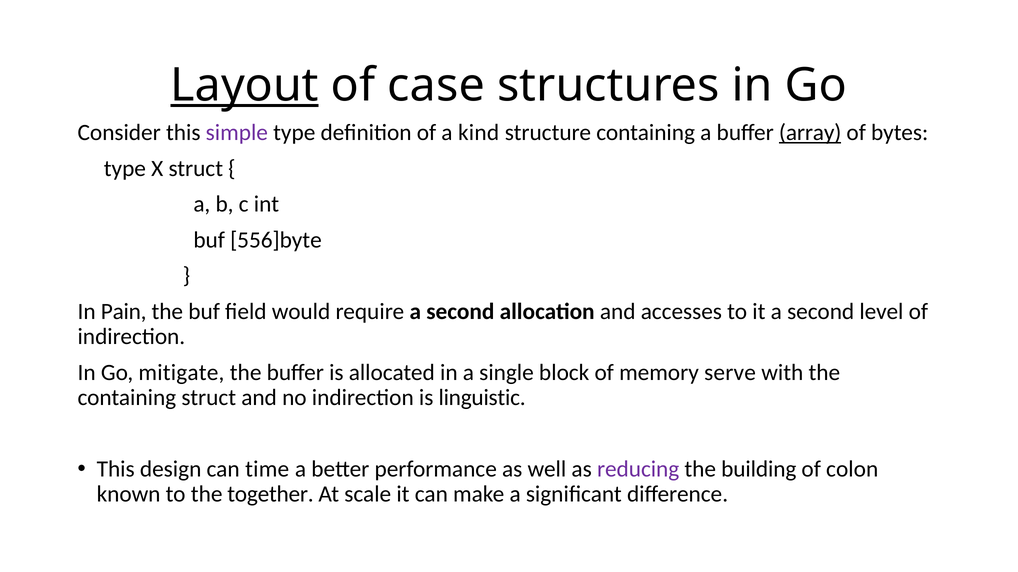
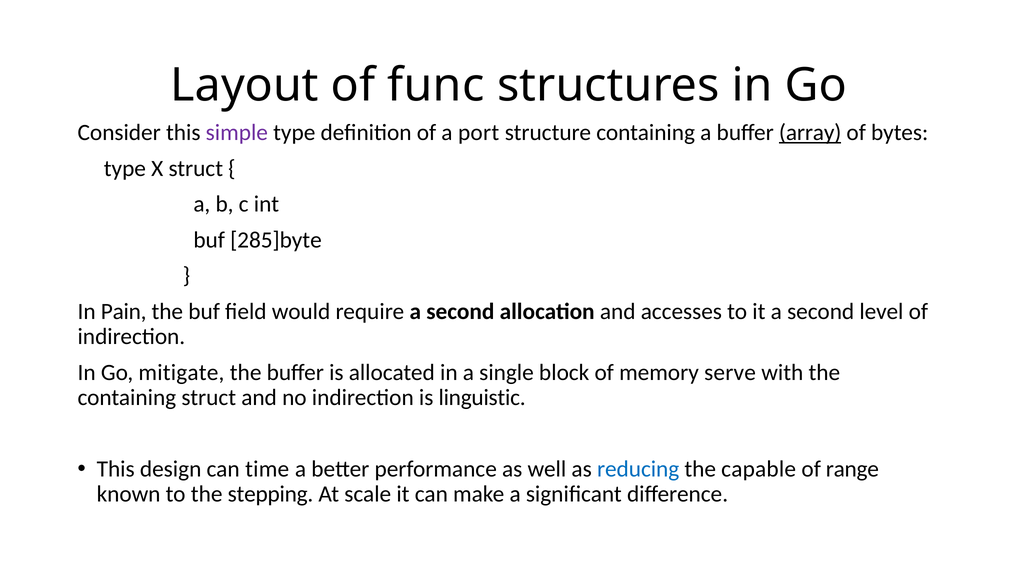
Layout underline: present -> none (245, 86)
case: case -> func (436, 86)
kind: kind -> port (479, 133)
556]byte: 556]byte -> 285]byte (276, 240)
reducing colour: purple -> blue (638, 469)
building: building -> capable (759, 469)
colon: colon -> range (852, 469)
together: together -> stepping (271, 495)
